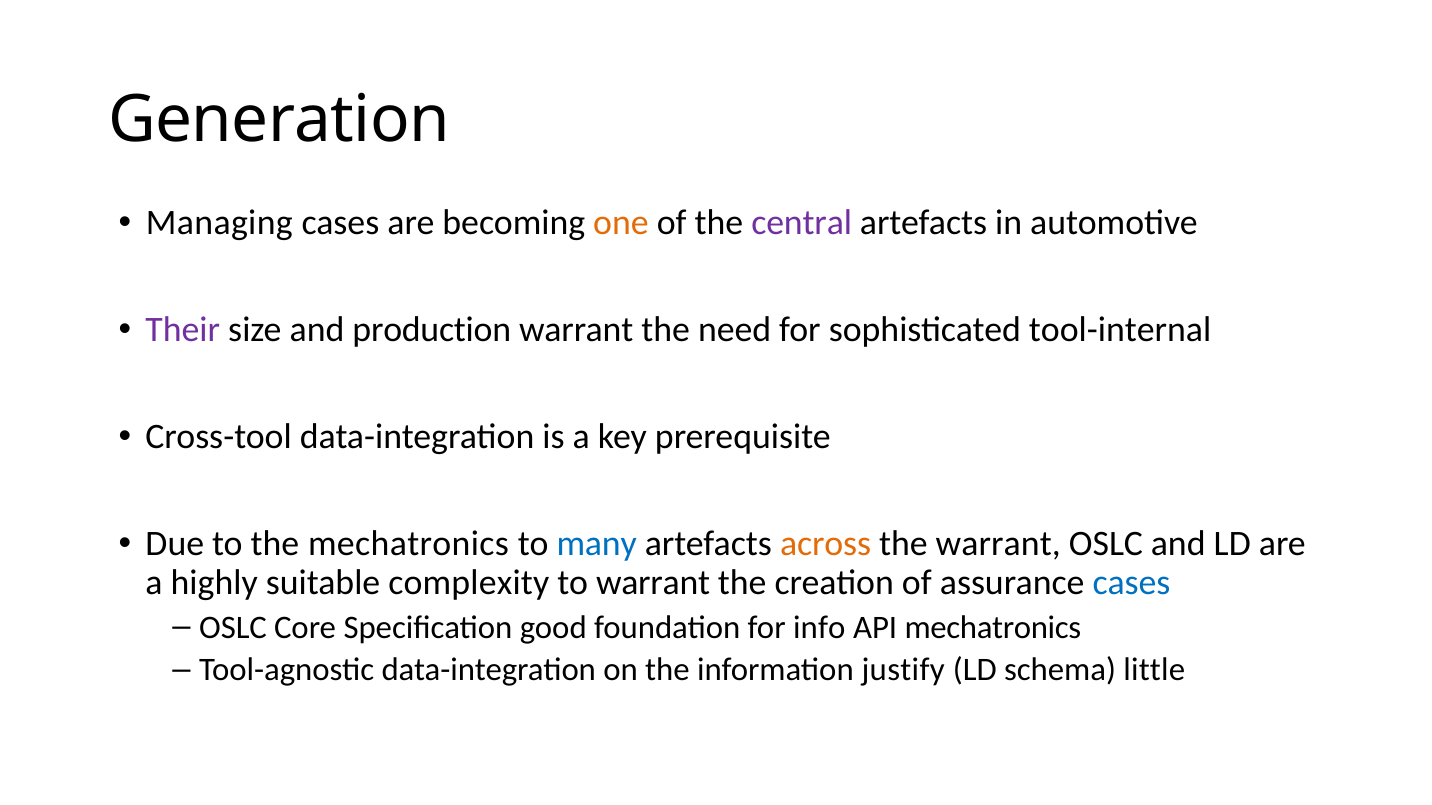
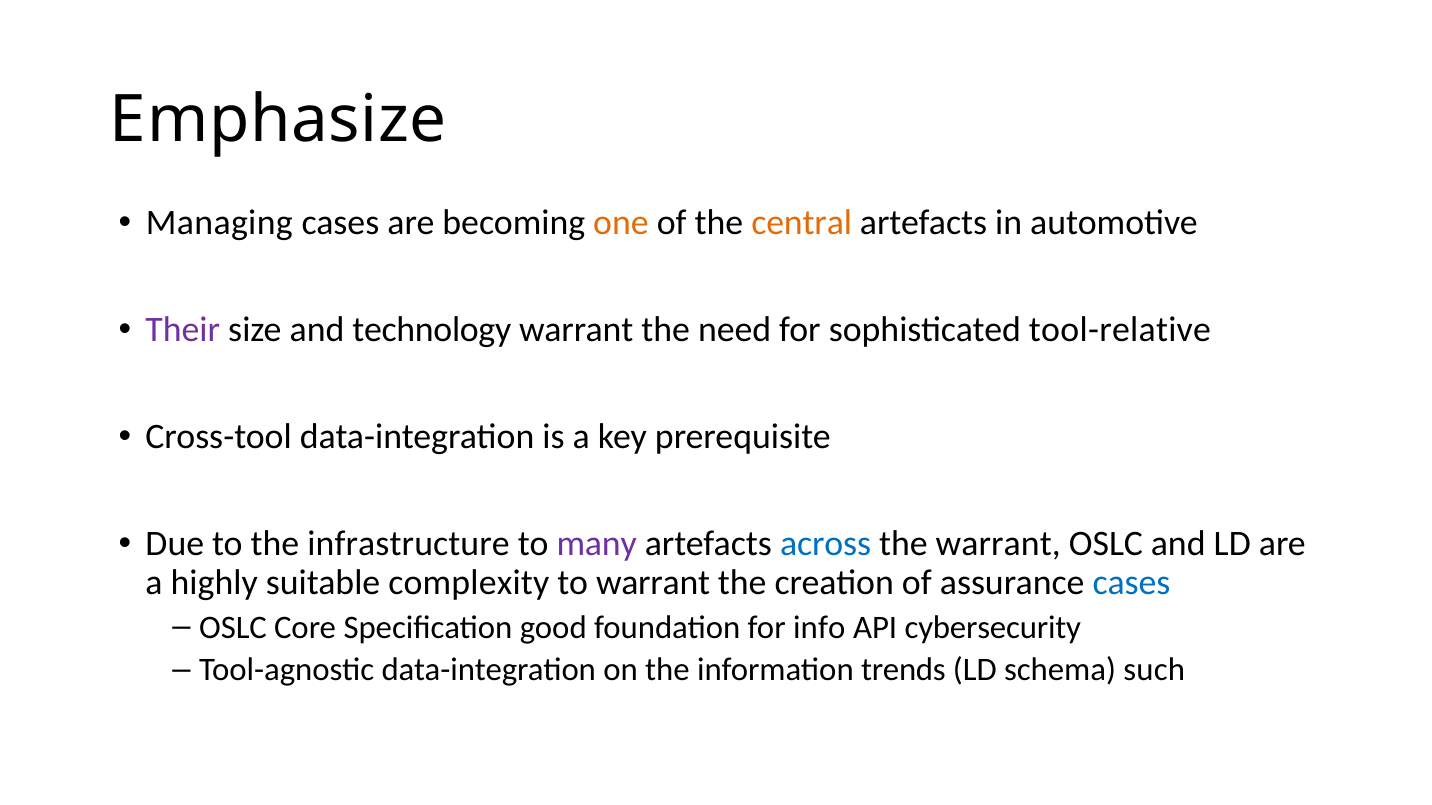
Generation: Generation -> Emphasize (278, 120)
central colour: purple -> orange (802, 223)
production: production -> technology (432, 330)
tool-internal: tool-internal -> tool-relative (1120, 330)
the mechatronics: mechatronics -> infrastructure (409, 544)
many colour: blue -> purple (597, 544)
across colour: orange -> blue (826, 544)
API mechatronics: mechatronics -> cybersecurity (993, 628)
justify: justify -> trends (903, 670)
little: little -> such (1154, 670)
